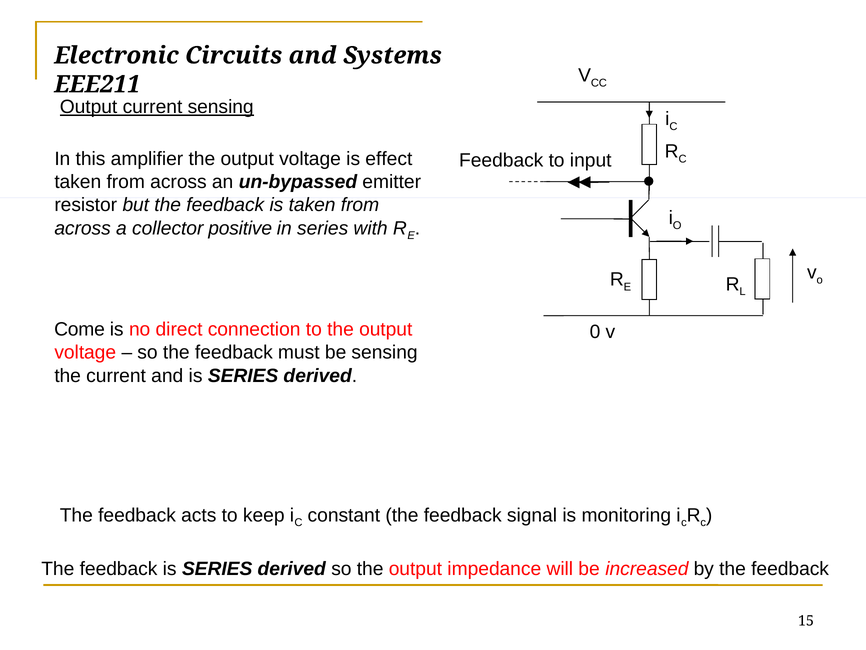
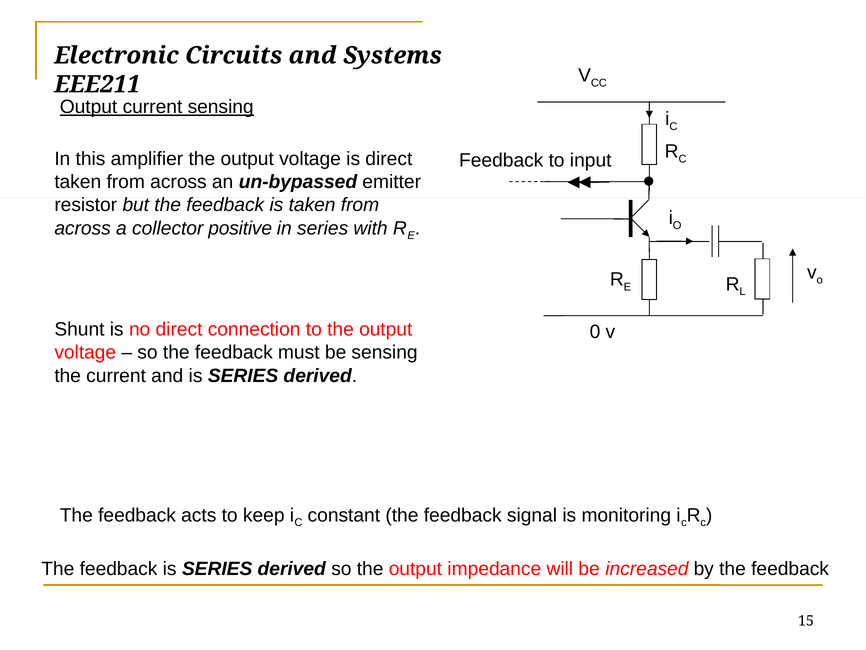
is effect: effect -> direct (389, 159)
Come: Come -> Shunt (79, 329)
